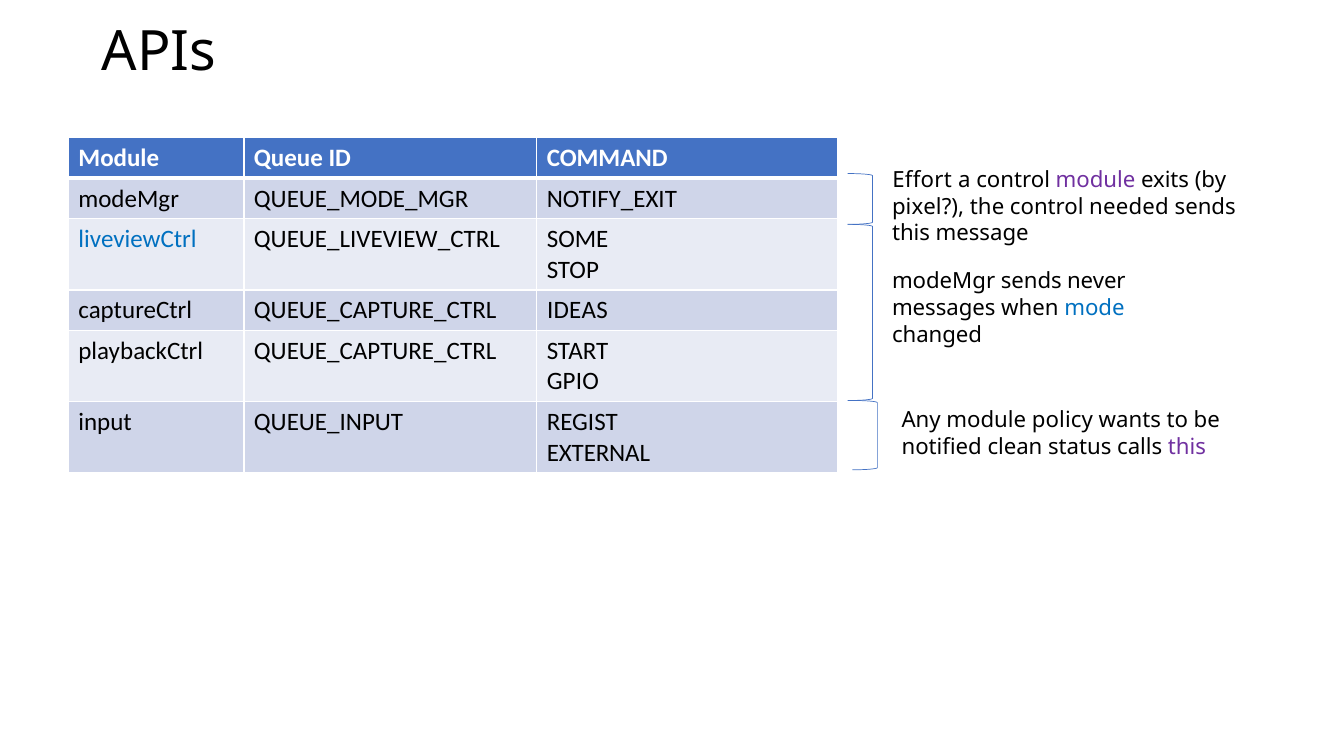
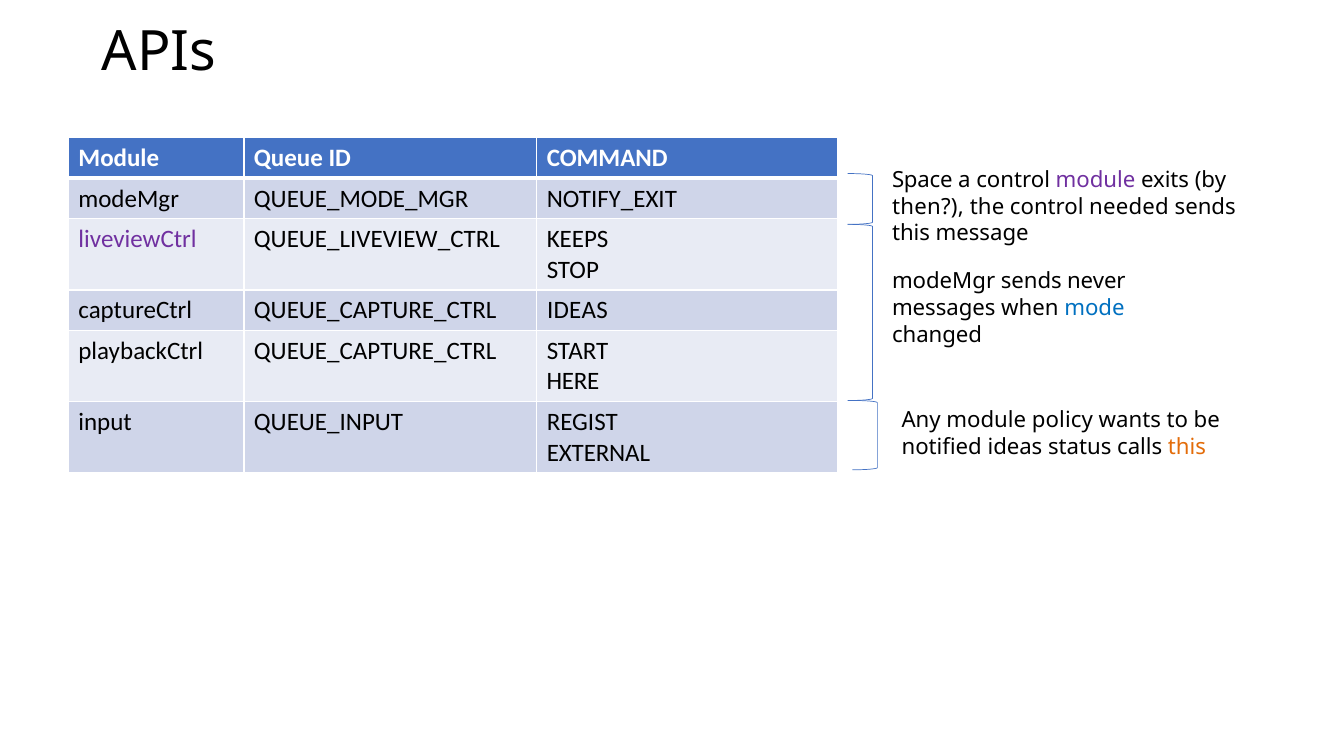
Effort: Effort -> Space (922, 180)
pixel: pixel -> then (928, 207)
liveviewCtrl colour: blue -> purple (137, 239)
SOME: SOME -> KEEPS (578, 239)
GPIO: GPIO -> HERE (573, 381)
notified clean: clean -> ideas (1015, 447)
this colour: purple -> orange (1187, 447)
